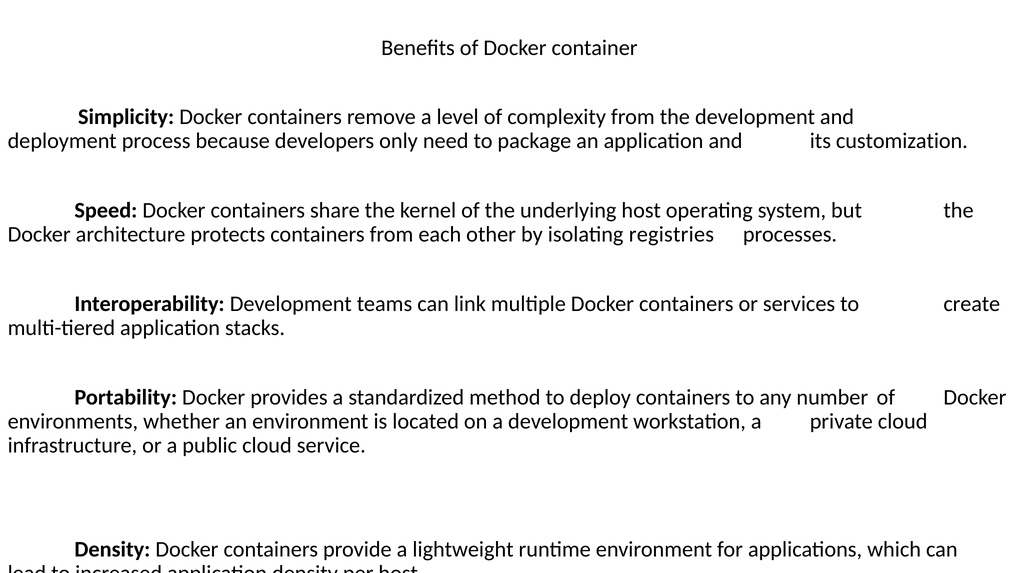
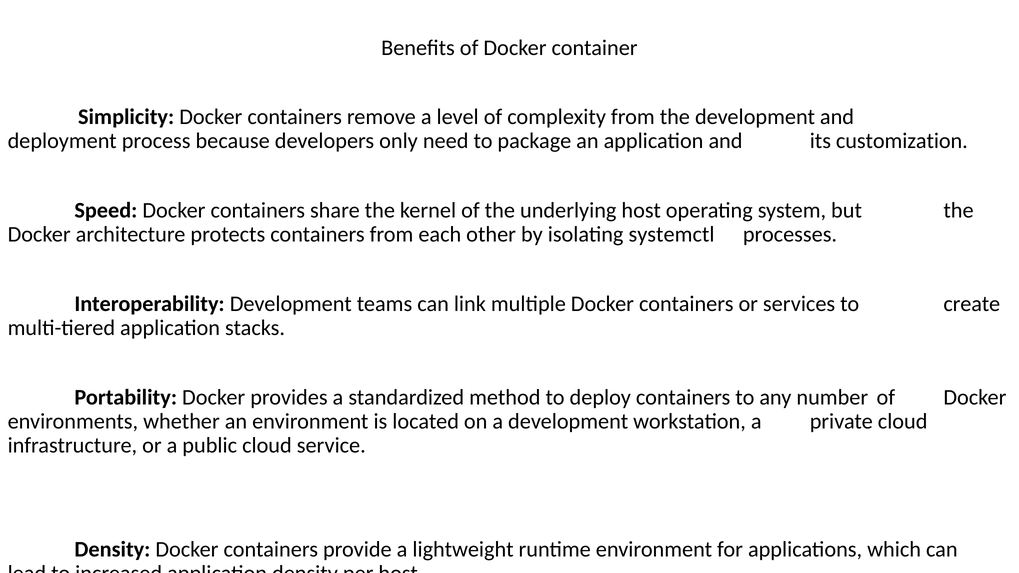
registries: registries -> systemctl (672, 235)
